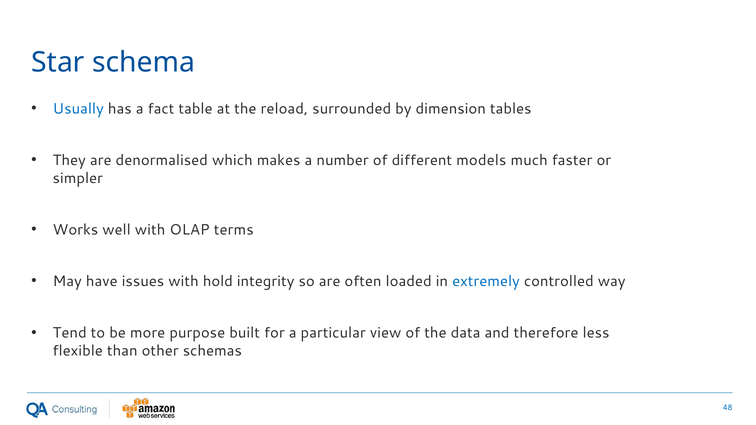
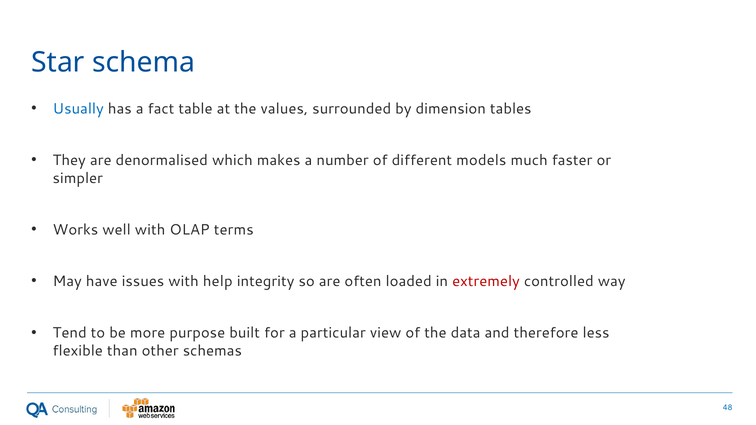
reload: reload -> values (284, 109)
hold: hold -> help (218, 282)
extremely colour: blue -> red (486, 282)
